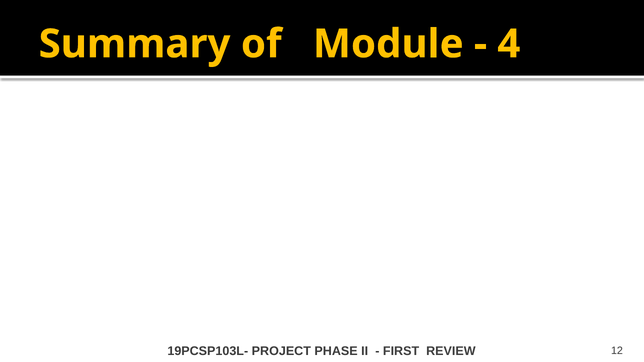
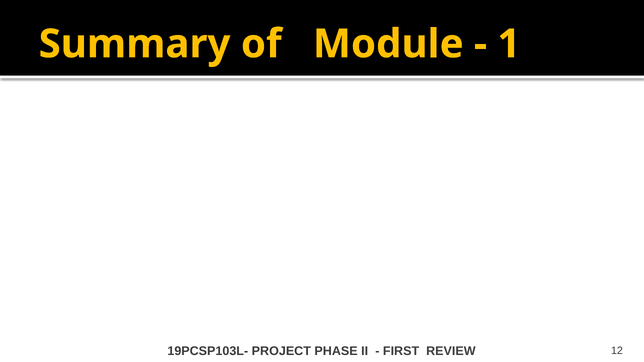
4: 4 -> 1 (509, 44)
